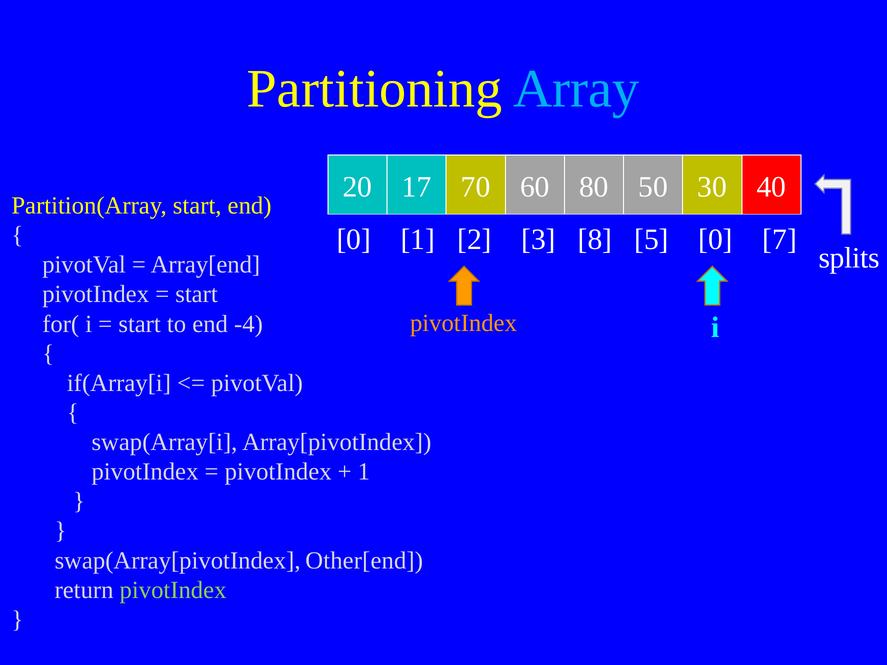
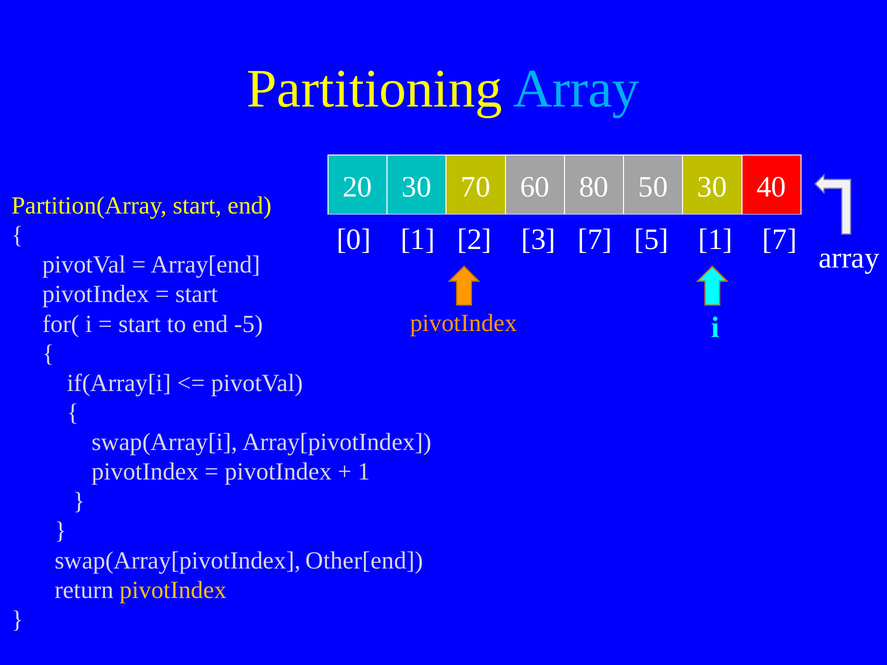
20 17: 17 -> 30 (417, 187)
3 8: 8 -> 7 (595, 240)
5 0: 0 -> 1 (716, 240)
splits: splits -> array (849, 258)
-4: -4 -> -5 (248, 324)
pivotIndex colour: light green -> yellow (173, 590)
